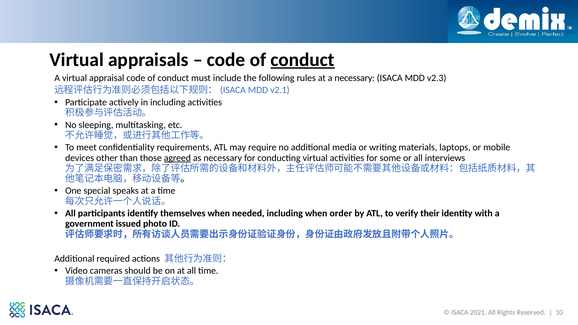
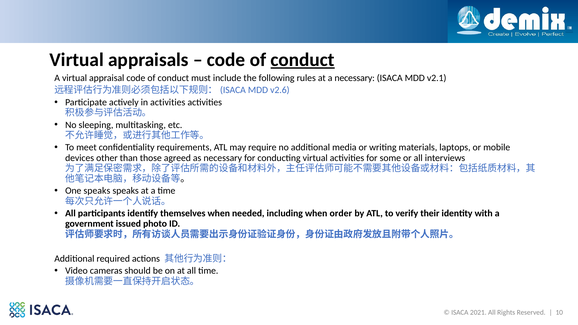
v2.3: v2.3 -> v2.1 (437, 78)
v2.1: v2.1 -> v2.6 (280, 90)
in including: including -> activities (168, 102)
agreed underline: present -> none (177, 158)
One special: special -> speaks (97, 191)
